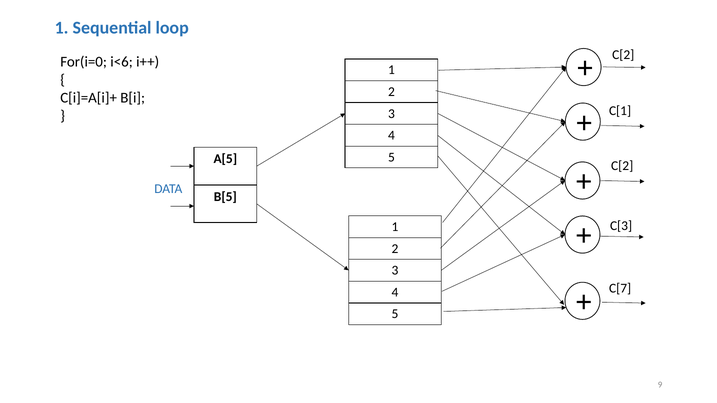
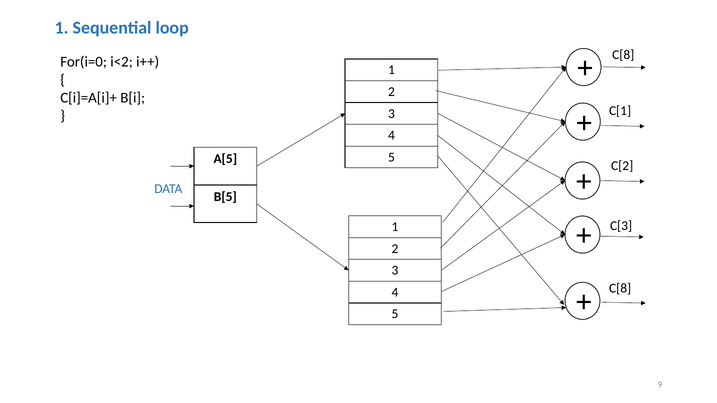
C[2: C[2 -> C[8 (623, 55)
i<6: i<6 -> i<2 (122, 62)
C[7: C[7 -> C[8 (620, 289)
